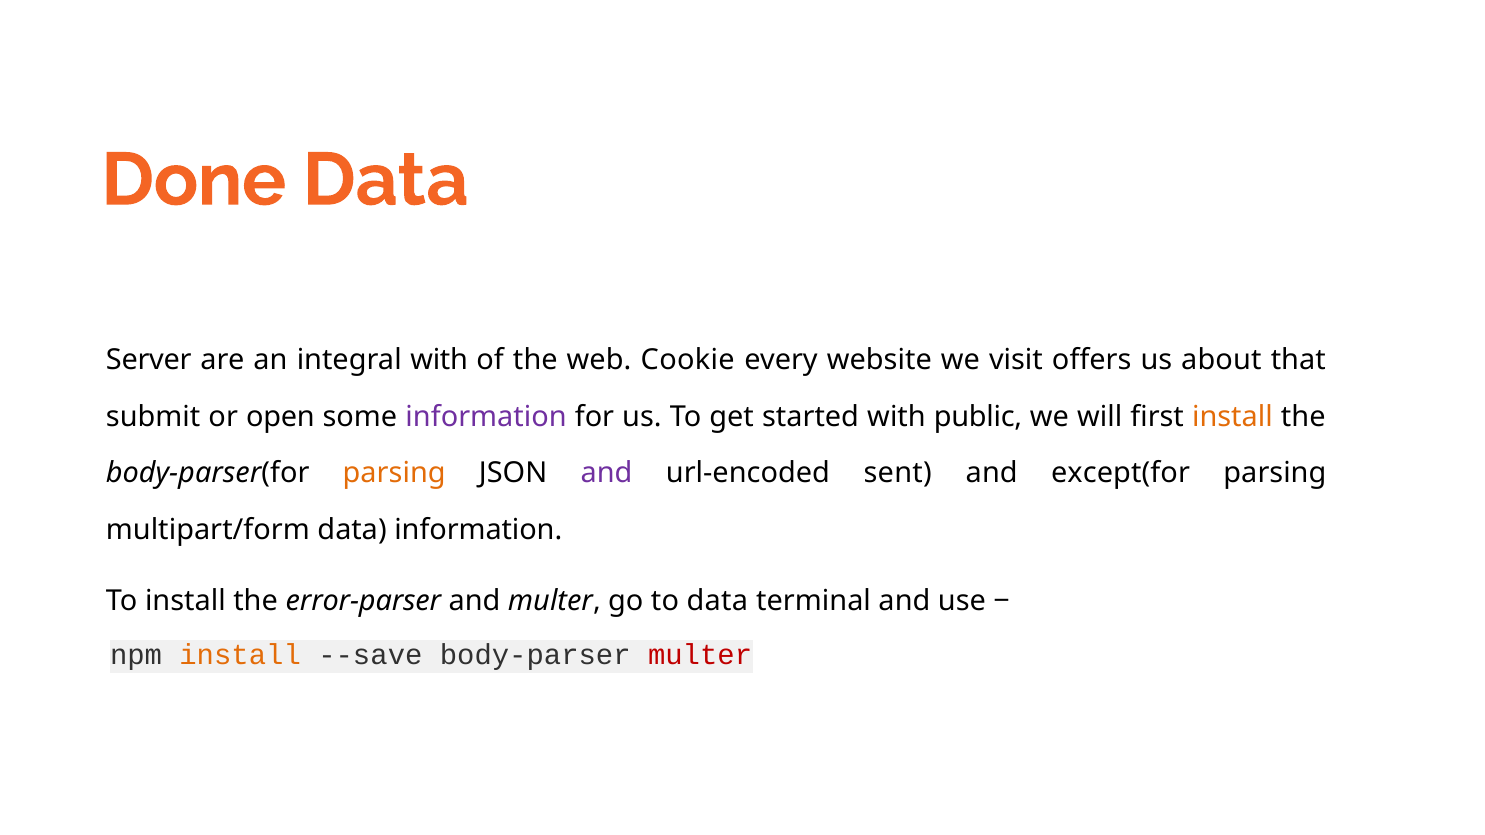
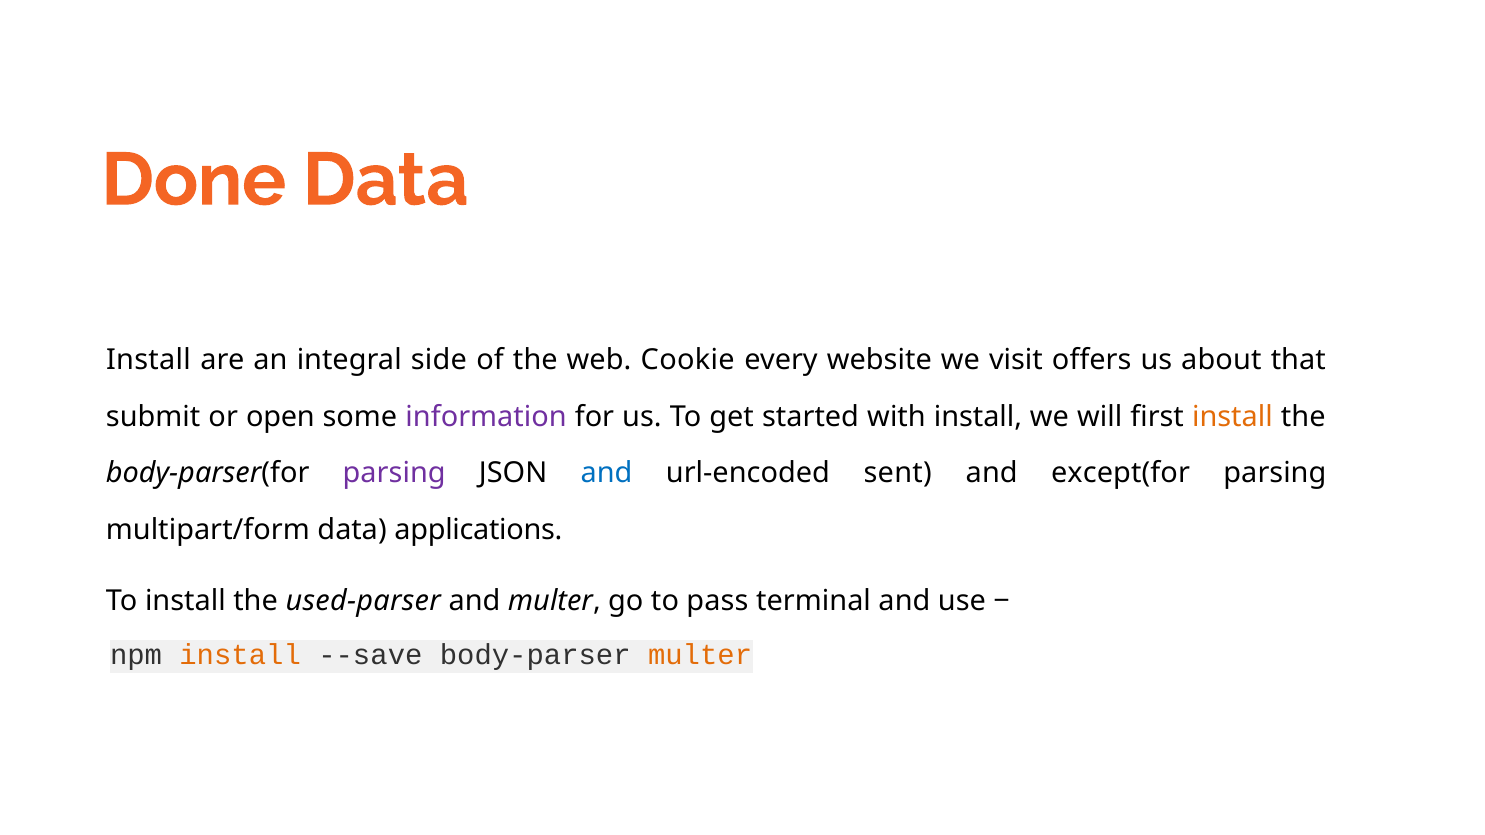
Server: Server -> Install (148, 360)
integral with: with -> side (439, 360)
with public: public -> install (978, 417)
parsing colour: orange -> purple (394, 473)
and colour: purple -> blue (607, 473)
data information: information -> applications (478, 530)
error-parser: error-parser -> used-parser (363, 601)
to data: data -> pass (718, 601)
multer colour: red -> orange (700, 655)
